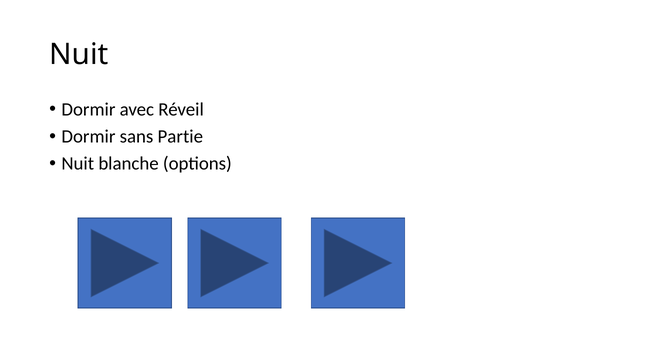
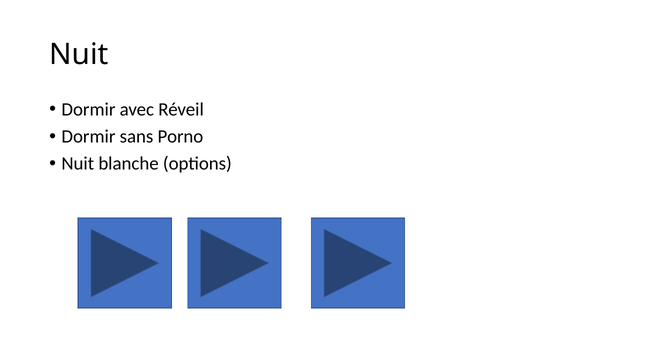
Partie: Partie -> Porno (180, 137)
